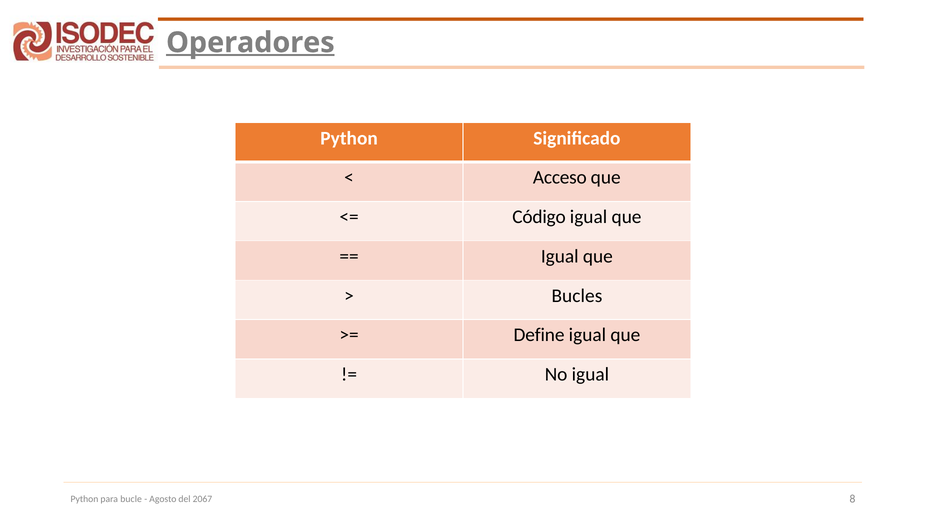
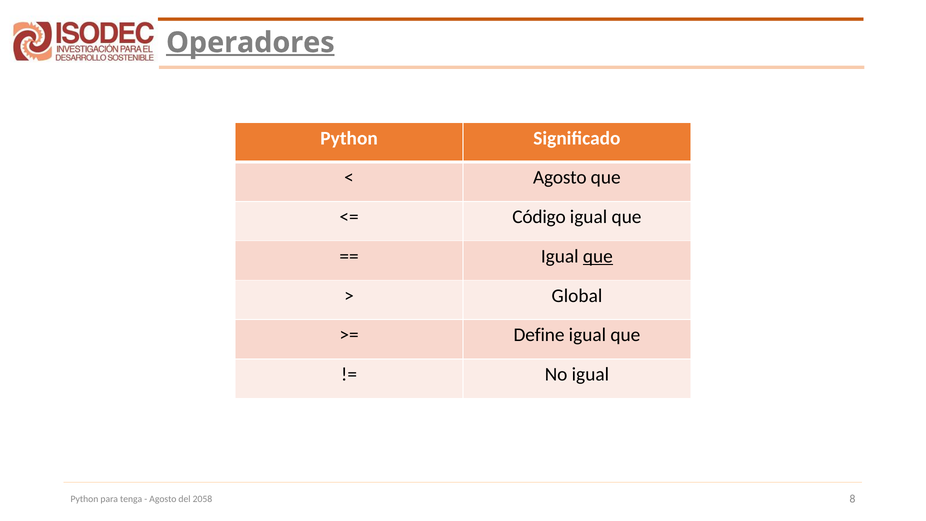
Acceso: Acceso -> Agosto (560, 177)
que underline: none -> present (598, 256)
Bucles: Bucles -> Global (577, 296)
bucle: bucle -> tenga (131, 499)
2067: 2067 -> 2058 (202, 499)
